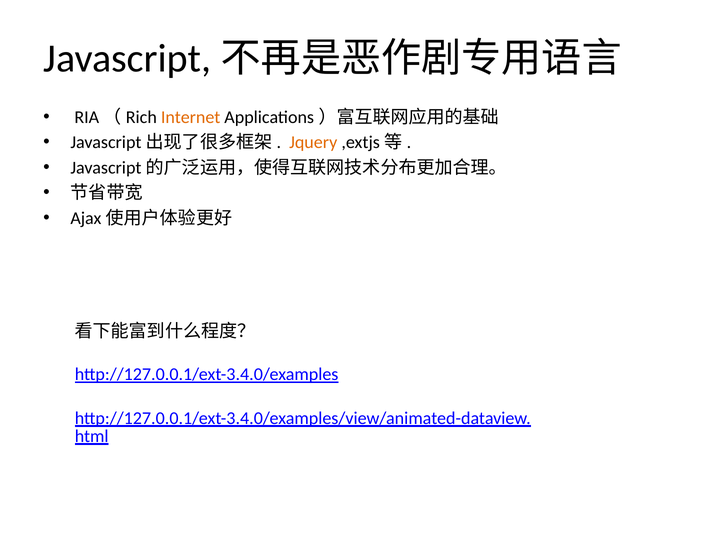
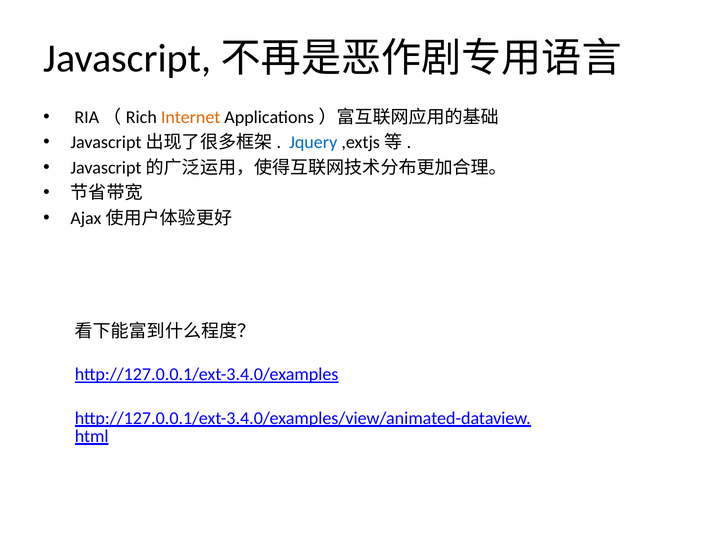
Jquery colour: orange -> blue (313, 143)
